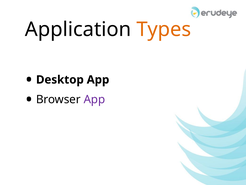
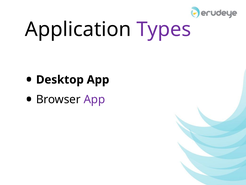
Types colour: orange -> purple (164, 29)
